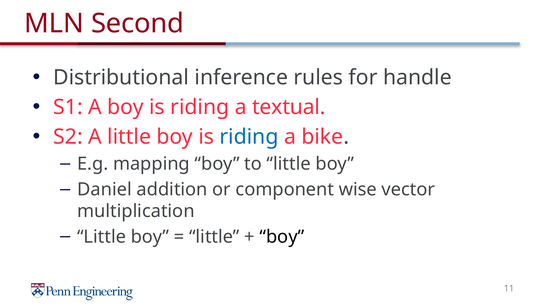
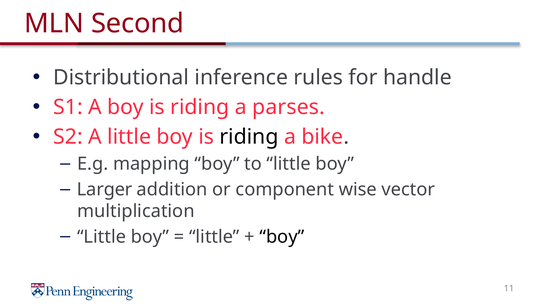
textual: textual -> parses (289, 107)
riding colour: blue -> black (249, 137)
Daniel: Daniel -> Larger (105, 190)
